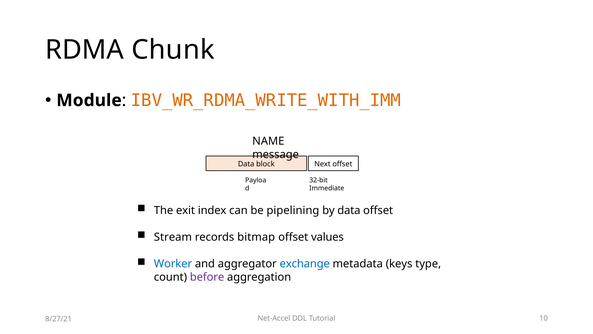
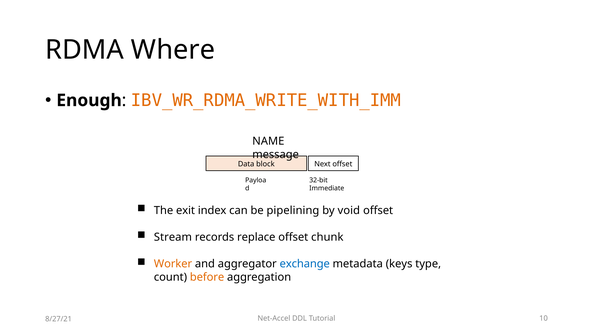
Chunk: Chunk -> Where (173, 50)
Module: Module -> Enough (89, 100)
by data: data -> void (349, 210)
bitmap: bitmap -> replace (256, 237)
values: values -> chunk (327, 237)
Worker colour: blue -> orange (173, 264)
before colour: purple -> orange (207, 277)
